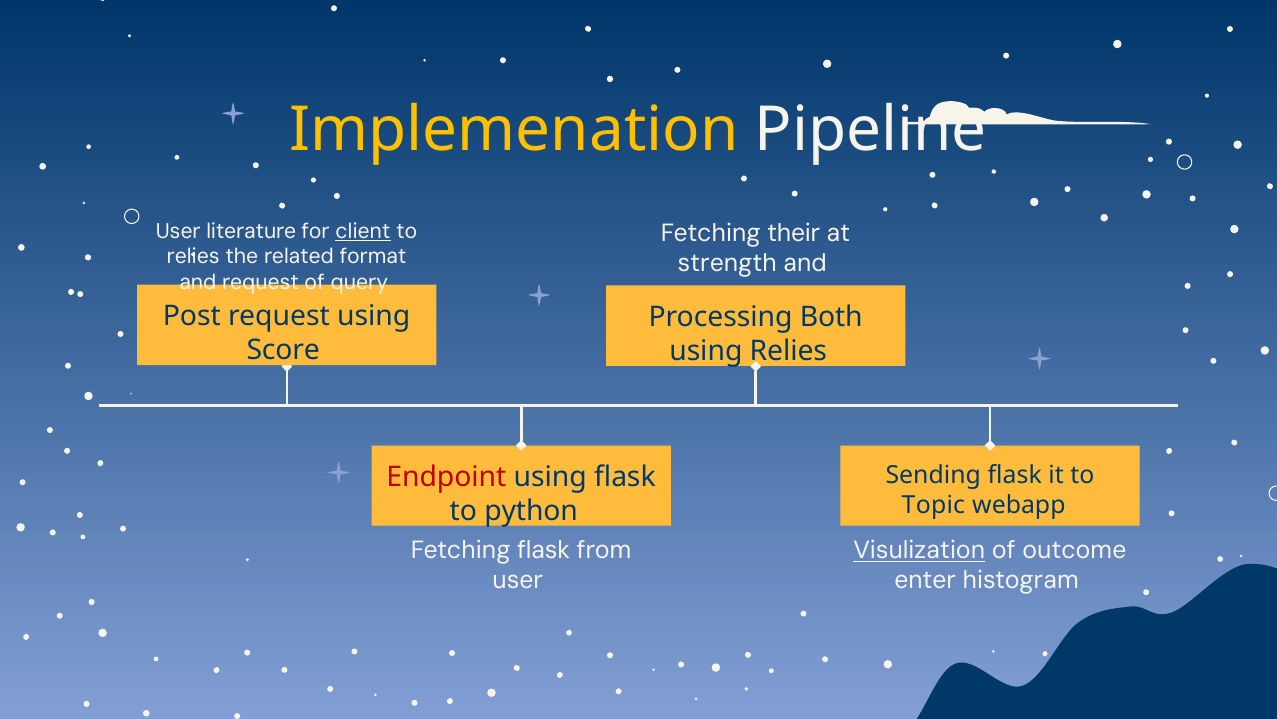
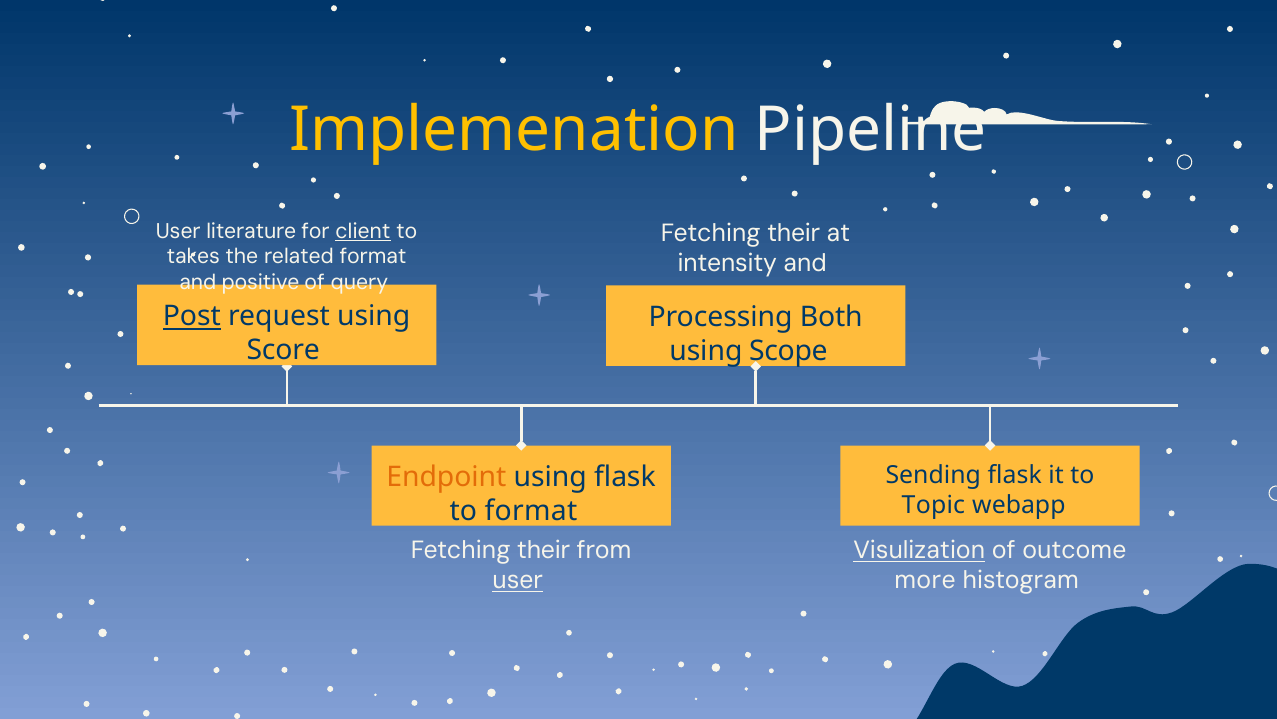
relies: relies -> takes (193, 256)
strength: strength -> intensity (727, 263)
and request: request -> positive (261, 282)
Post underline: none -> present (192, 316)
using Relies: Relies -> Scope (788, 351)
Endpoint colour: red -> orange (446, 477)
to python: python -> format (531, 511)
flask: flask -> their (544, 550)
user underline: none -> present (518, 580)
enter: enter -> more (925, 580)
